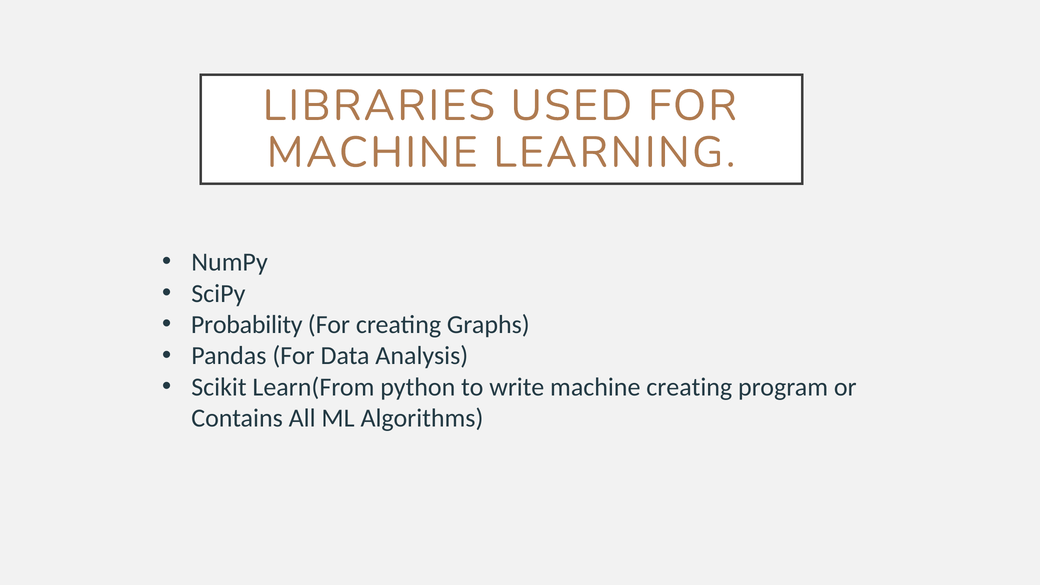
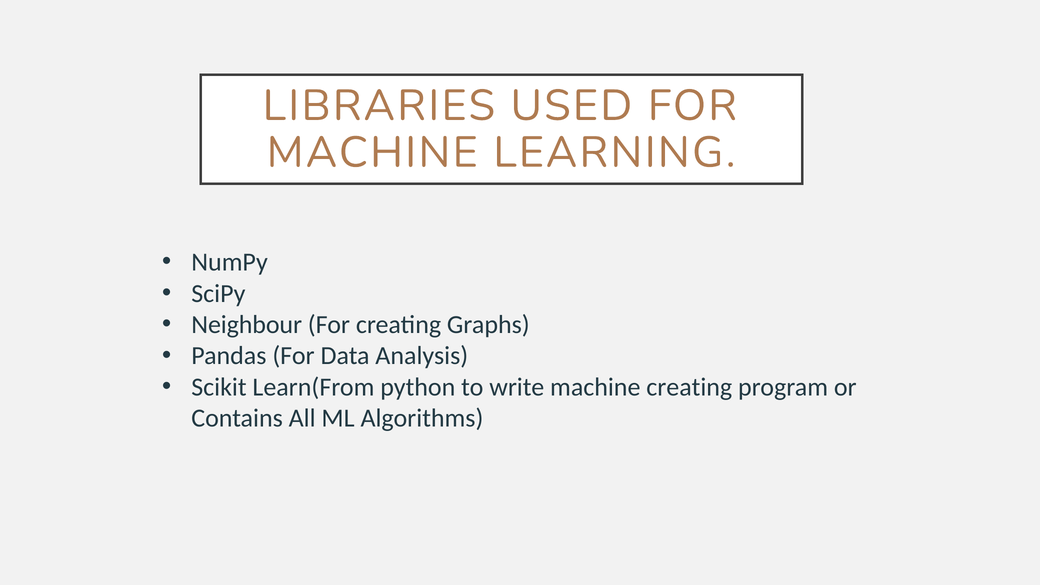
Probability: Probability -> Neighbour (247, 325)
